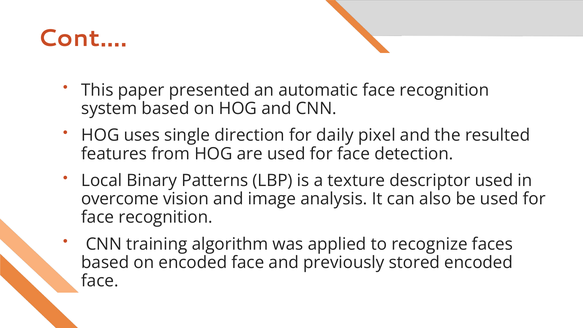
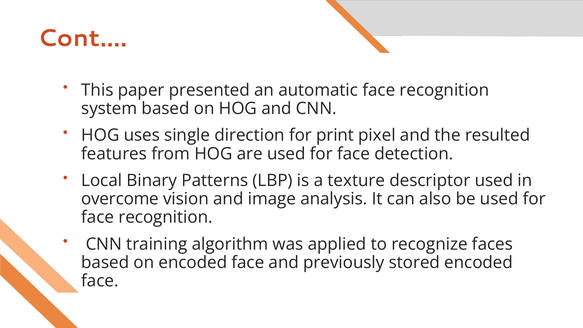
daily: daily -> print (335, 135)
